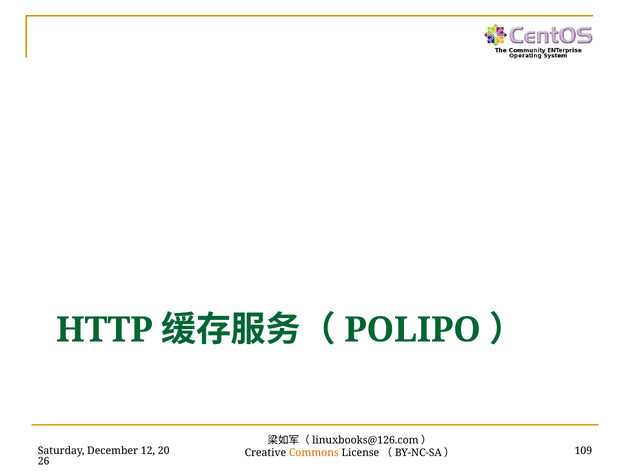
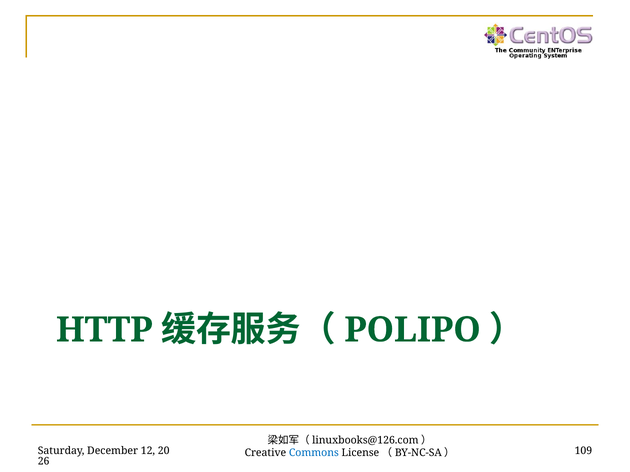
Commons colour: orange -> blue (314, 453)
